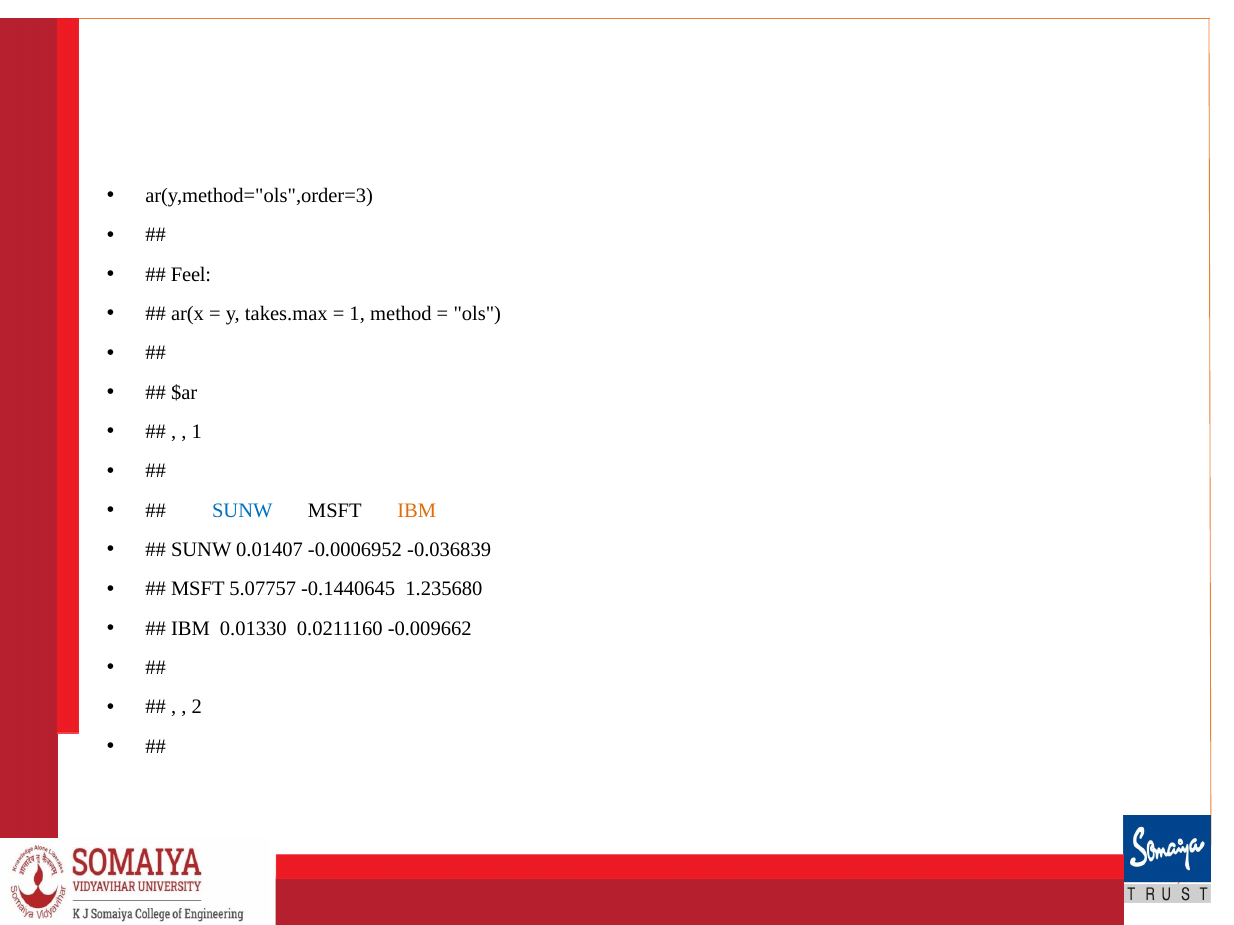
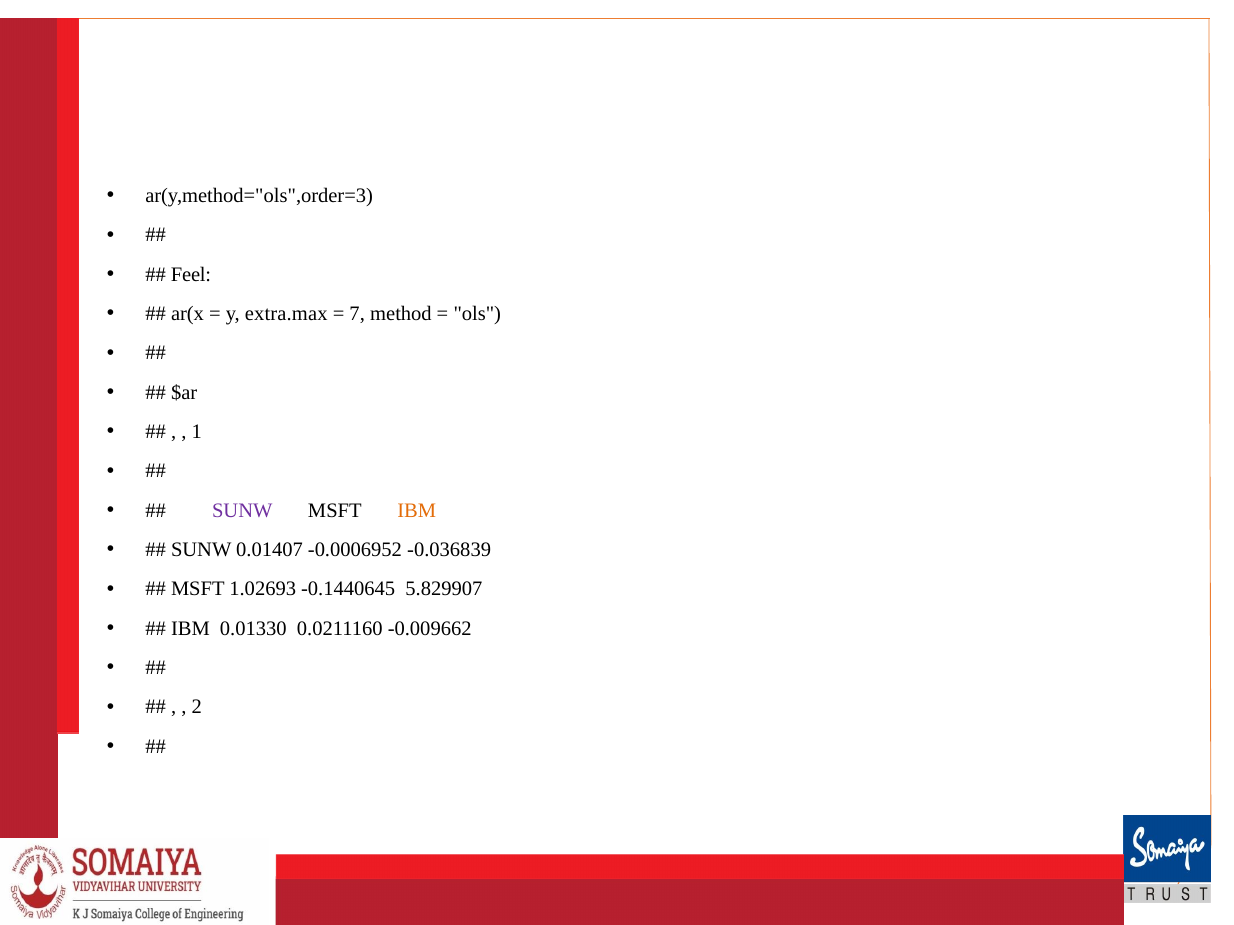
takes.max: takes.max -> extra.max (286, 314)
1: 1 -> 7 (357, 314)
SUNW colour: blue -> purple (242, 511)
5.07757: 5.07757 -> 1.02693 (263, 589)
1.235680: 1.235680 -> 5.829907 (444, 589)
